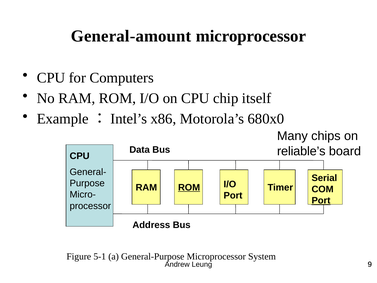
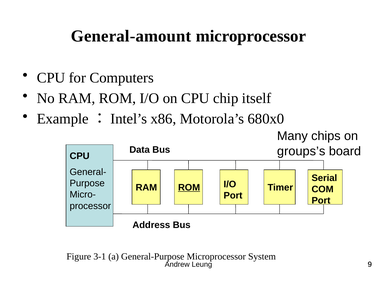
reliable’s: reliable’s -> groups’s (301, 151)
Port underline: present -> none (321, 200)
5-1: 5-1 -> 3-1 (100, 256)
